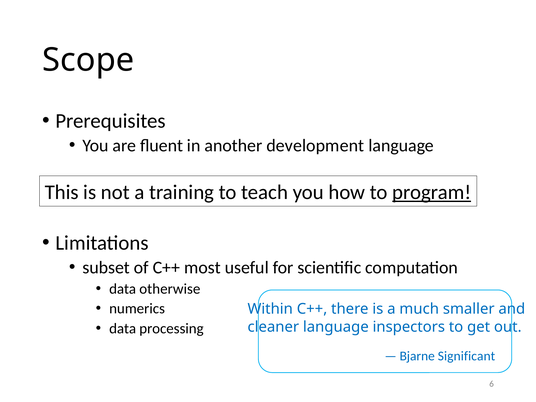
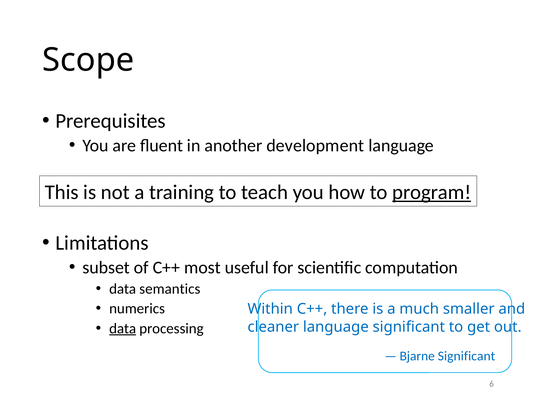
otherwise: otherwise -> semantics (170, 289)
data underline: none -> present (123, 328)
language inspectors: inspectors -> significant (409, 327)
